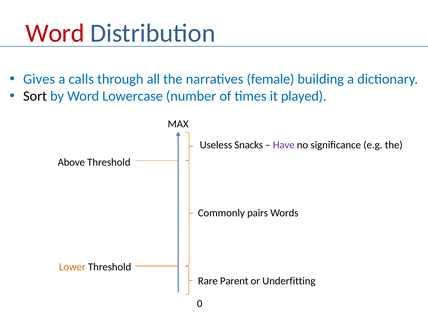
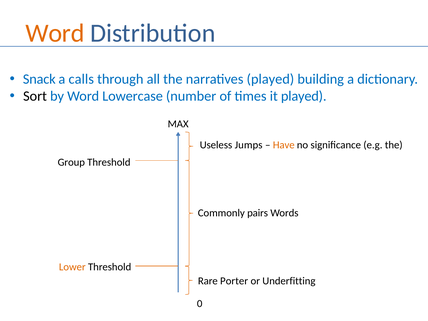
Word colour: red -> orange (55, 33)
Gives: Gives -> Snack (39, 79)
narratives female: female -> played (270, 79)
Snacks: Snacks -> Jumps (249, 145)
Have colour: purple -> orange (284, 145)
Above: Above -> Group (71, 162)
Parent: Parent -> Porter (234, 281)
